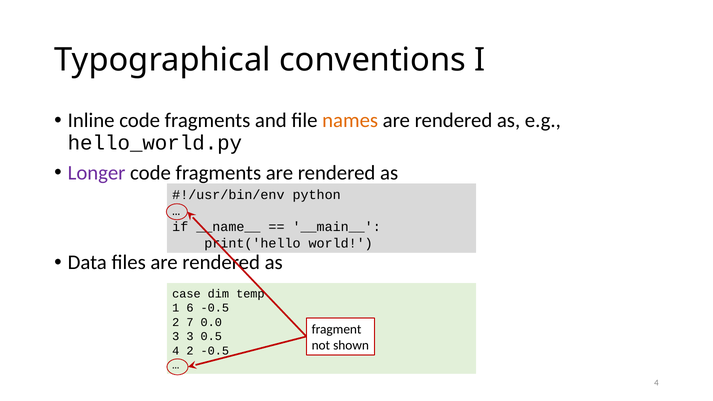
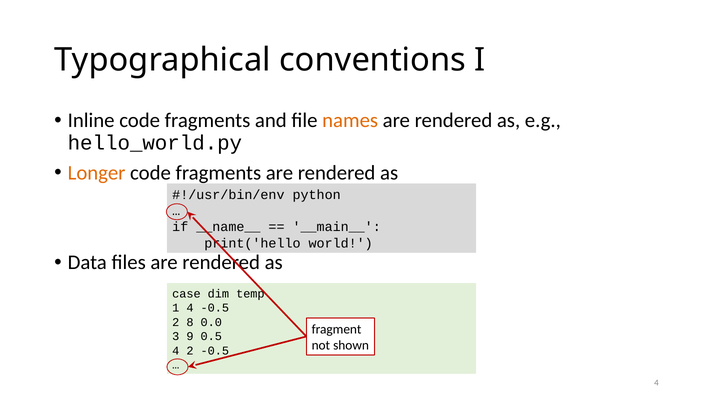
Longer colour: purple -> orange (97, 173)
1 6: 6 -> 4 (190, 308)
7: 7 -> 8 (190, 322)
3 3: 3 -> 9 (190, 336)
